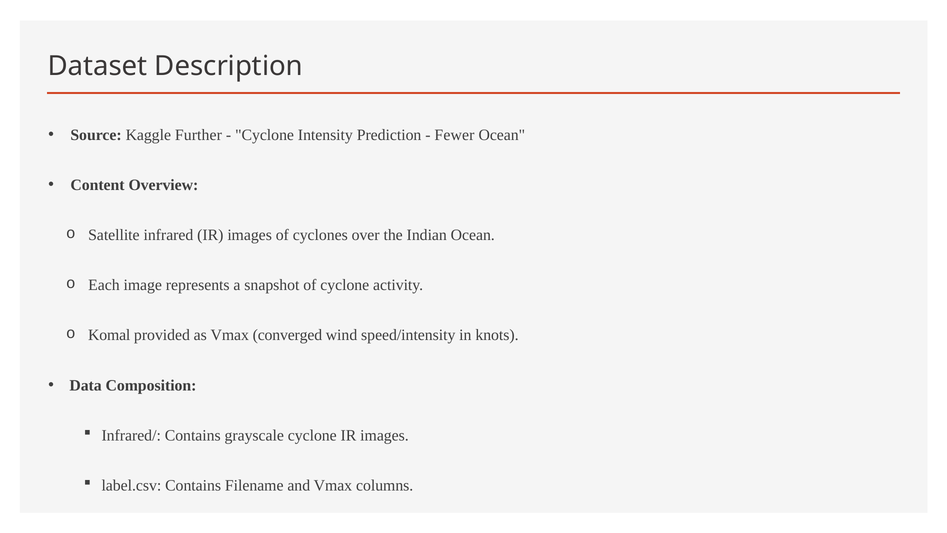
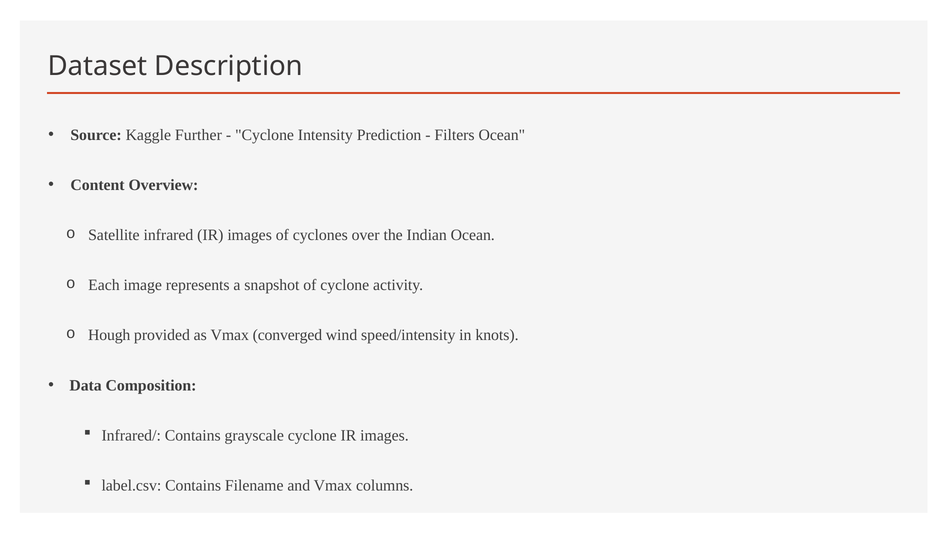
Fewer: Fewer -> Filters (455, 135)
Komal: Komal -> Hough (109, 335)
